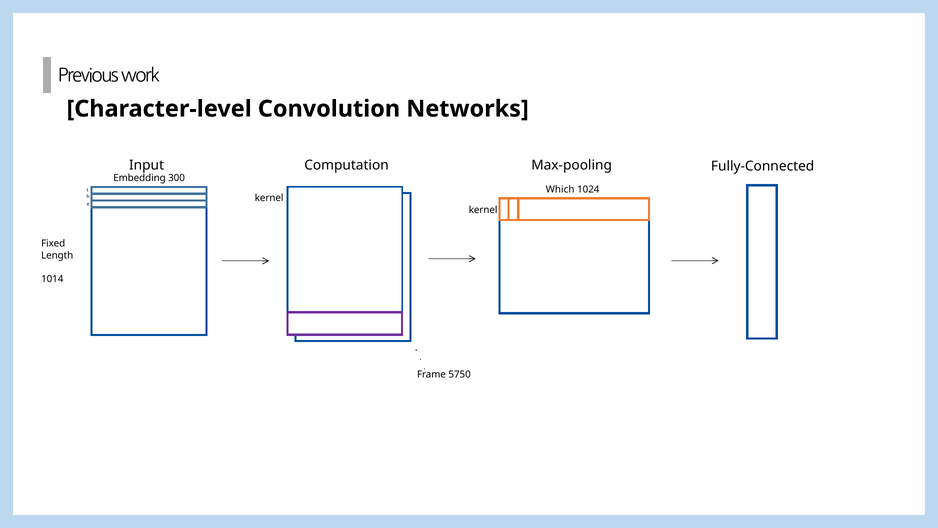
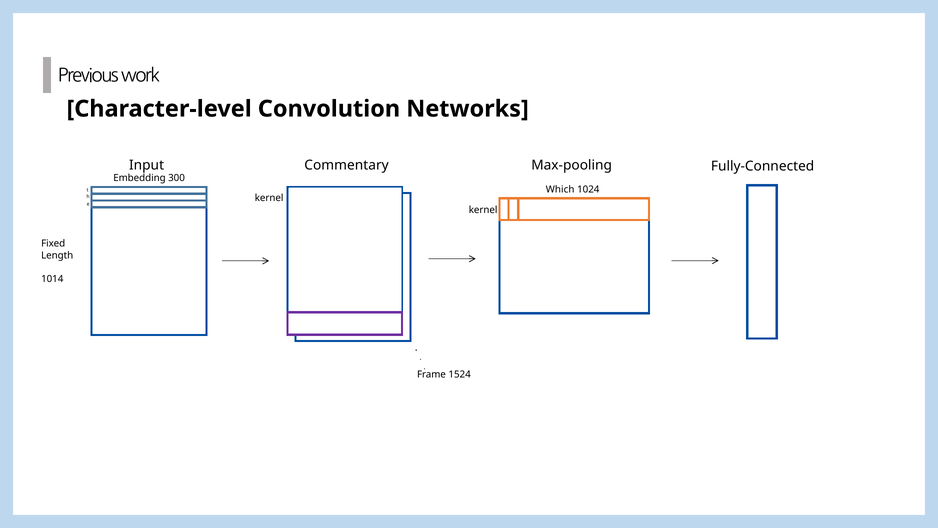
Computation: Computation -> Commentary (347, 165)
5750: 5750 -> 1524 (460, 374)
